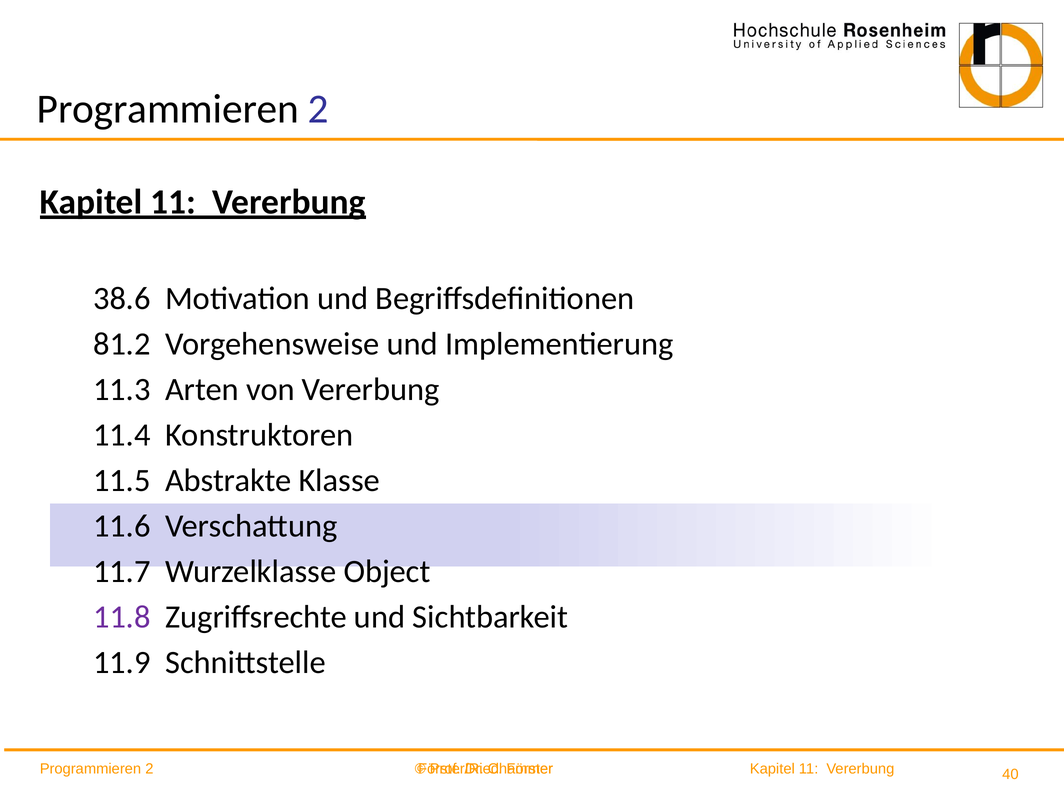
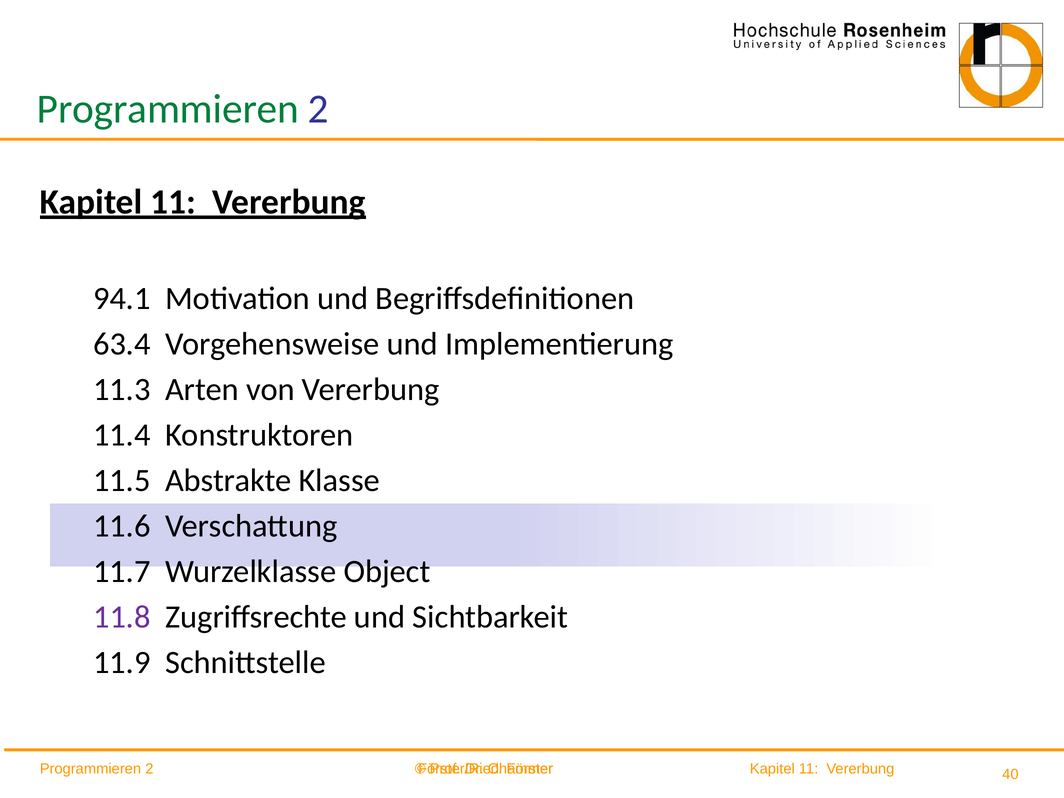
Programmieren colour: black -> green (168, 109)
38.6: 38.6 -> 94.1 (122, 299)
81.2: 81.2 -> 63.4 (122, 344)
